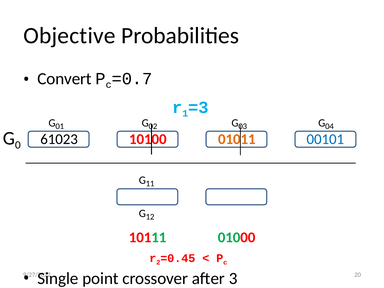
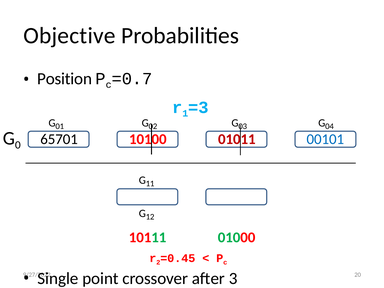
Convert: Convert -> Position (65, 79)
61023: 61023 -> 65701 (59, 139)
01011 colour: orange -> red (237, 139)
